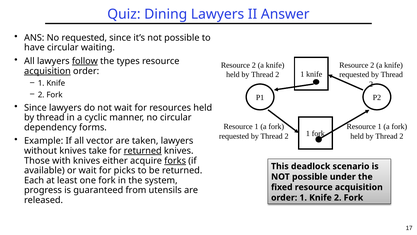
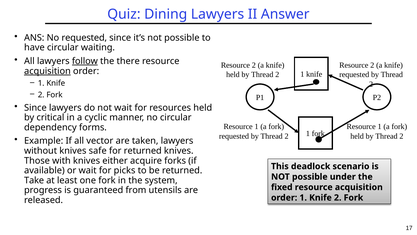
types: types -> there (128, 61)
thread: thread -> critical (50, 117)
take: take -> safe (98, 151)
returned underline: present -> none (143, 151)
forks underline: present -> none (175, 160)
Each: Each -> Take (34, 180)
